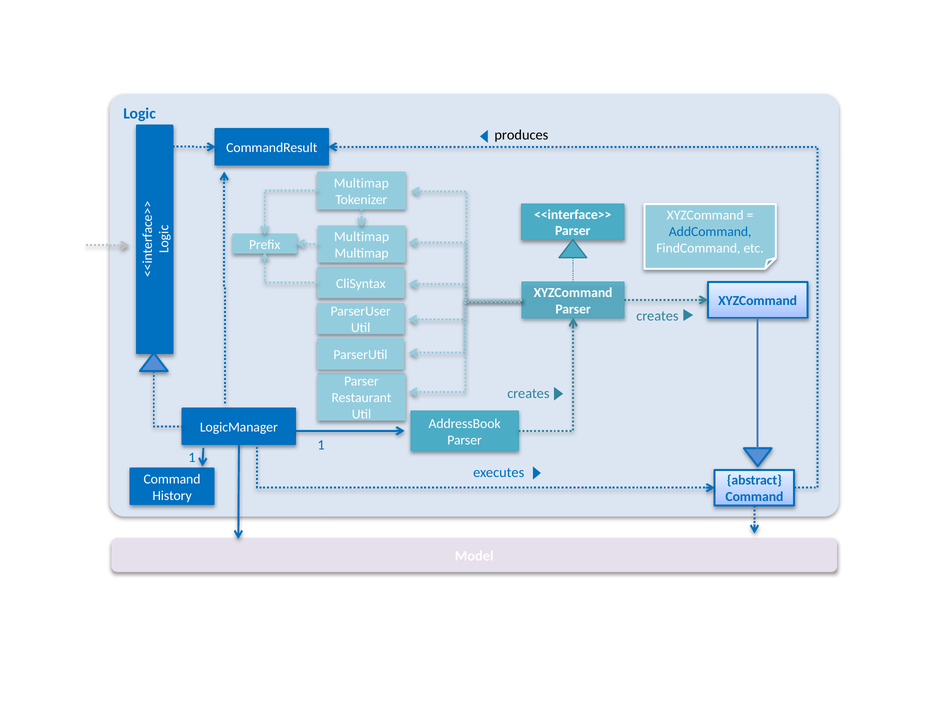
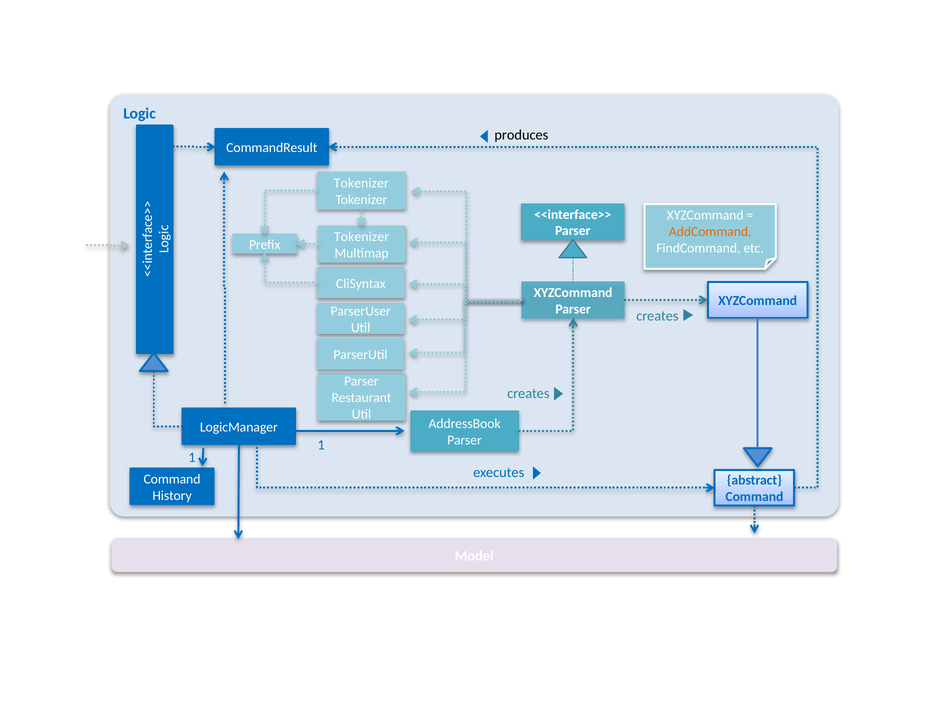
Multimap: Multimap -> Tokenizer (361, 183)
AddCommand colour: blue -> orange (710, 232)
Multimap: Multimap -> Tokenizer (362, 237)
